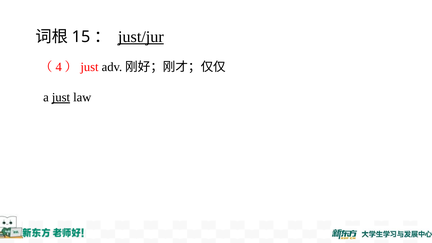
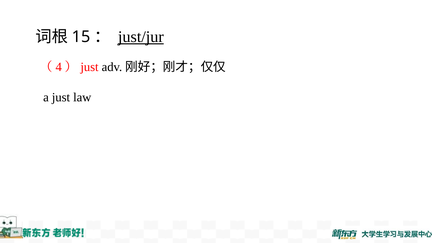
just underline: present -> none (61, 97)
